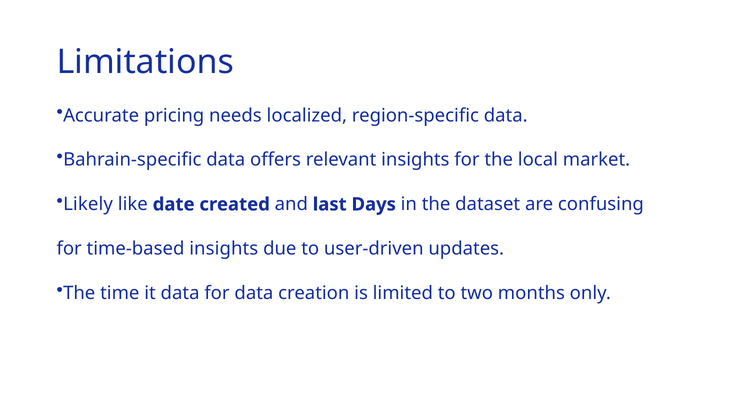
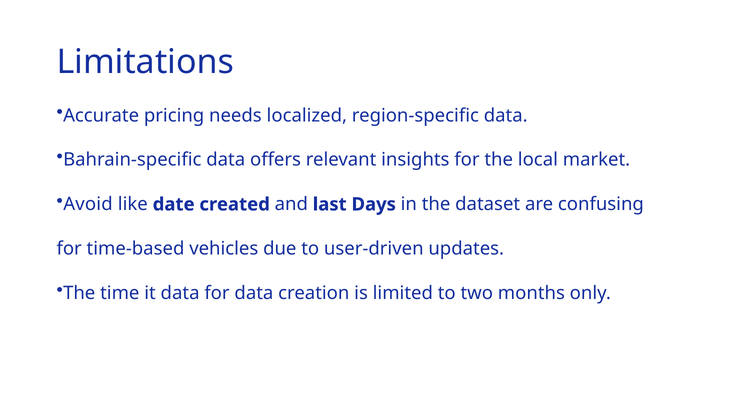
Likely: Likely -> Avoid (88, 205)
time-based insights: insights -> vehicles (224, 249)
